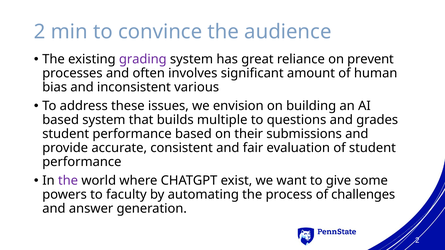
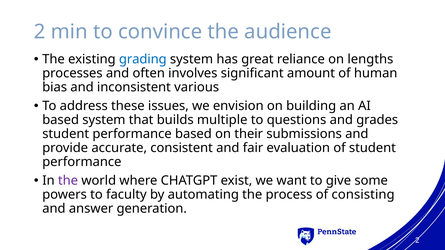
grading colour: purple -> blue (143, 59)
prevent: prevent -> lengths (370, 59)
challenges: challenges -> consisting (363, 195)
